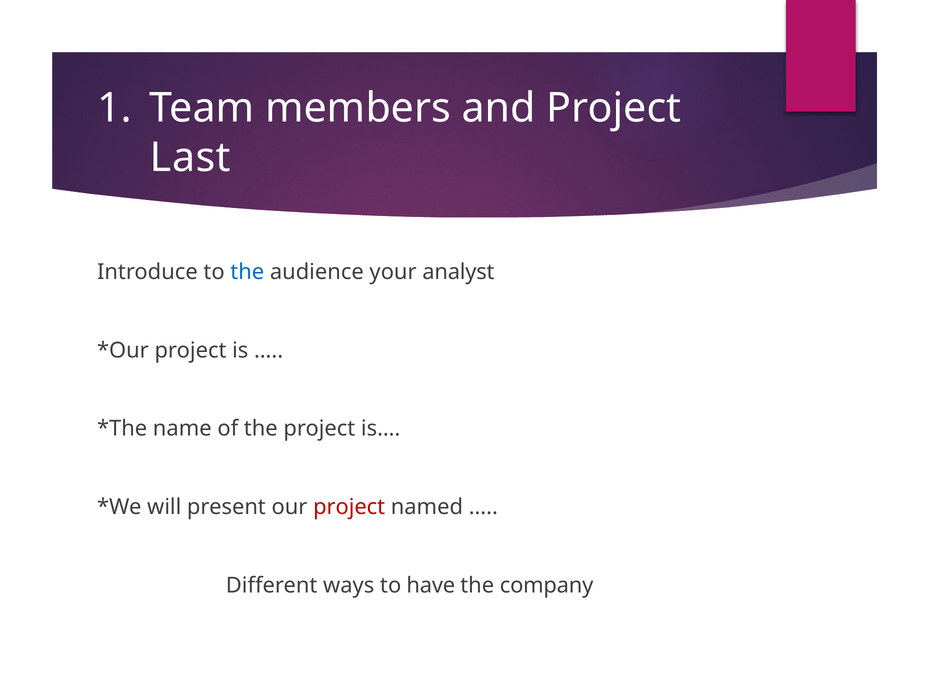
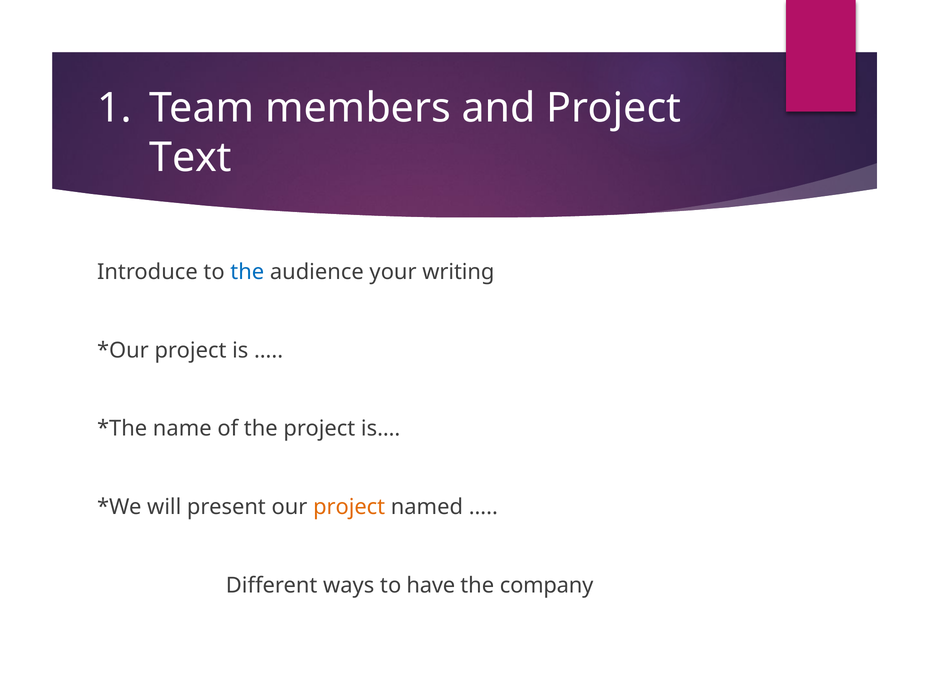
Last: Last -> Text (191, 158)
analyst: analyst -> writing (458, 272)
project colour: red -> orange (349, 507)
